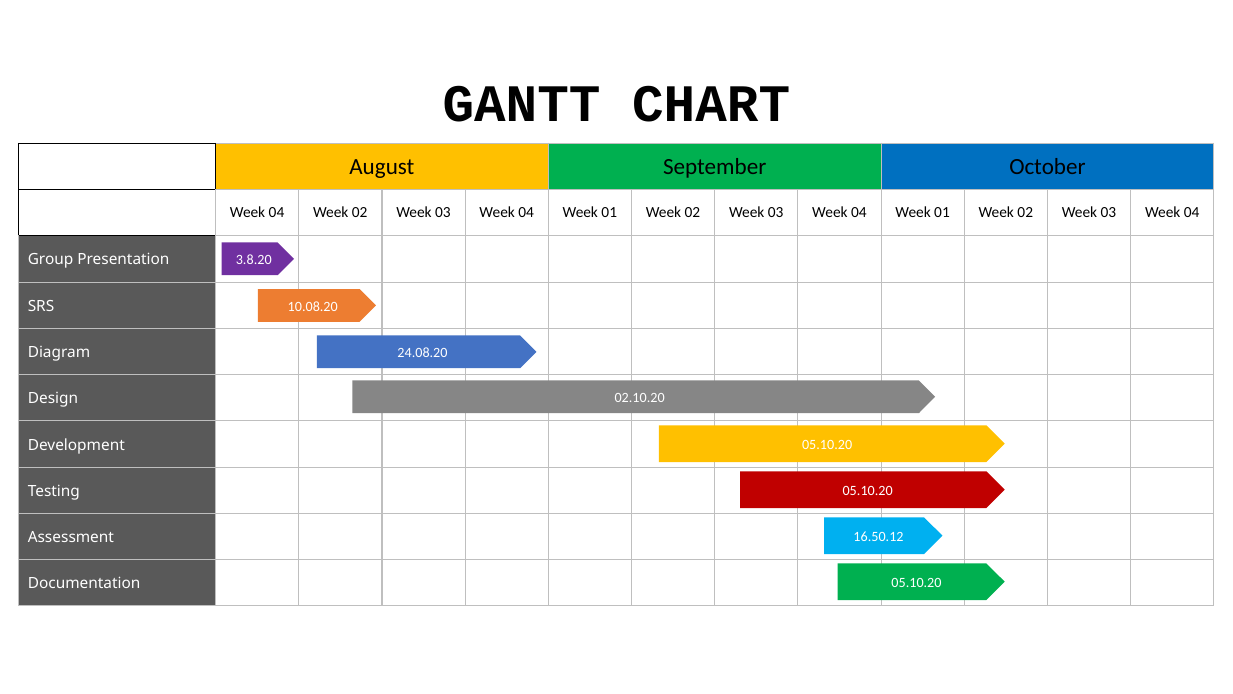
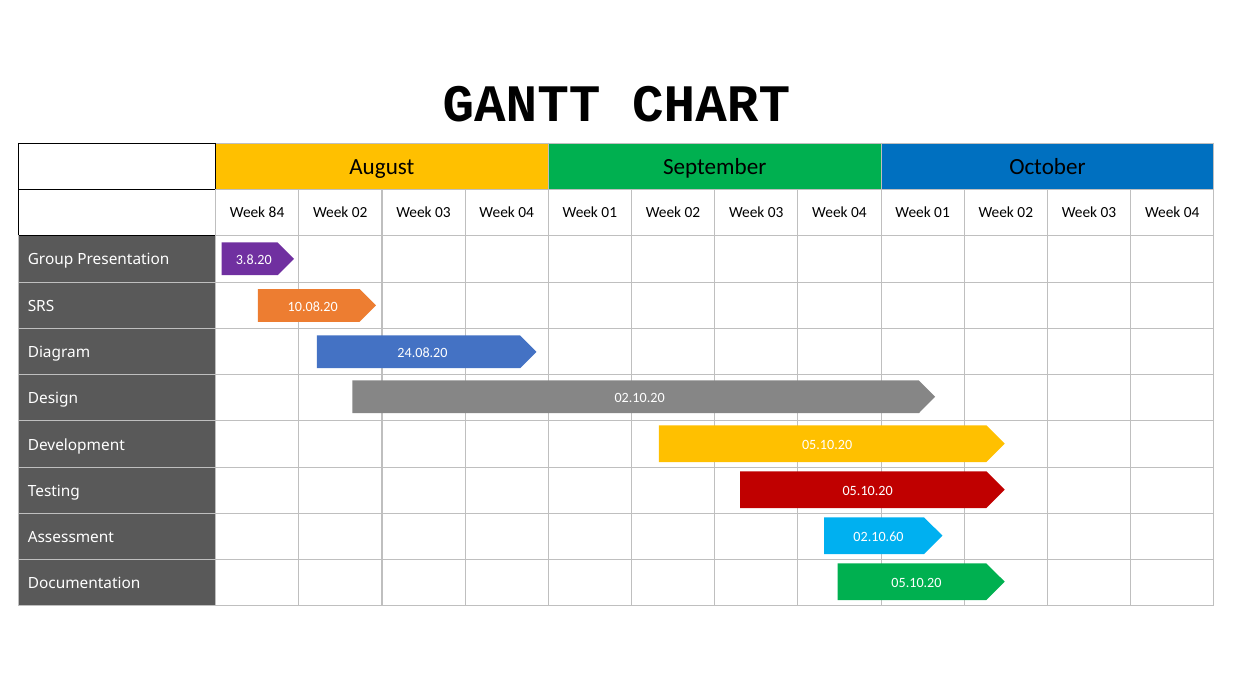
04: 04 -> 84 (277, 213)
16.50.12: 16.50.12 -> 02.10.60 (879, 536)
